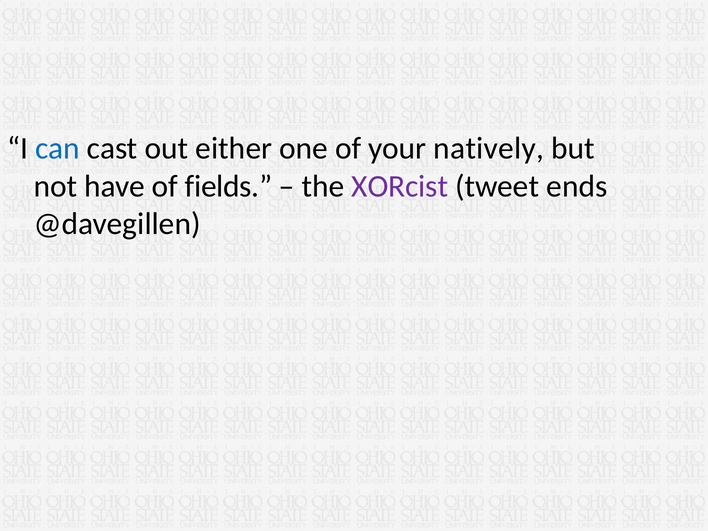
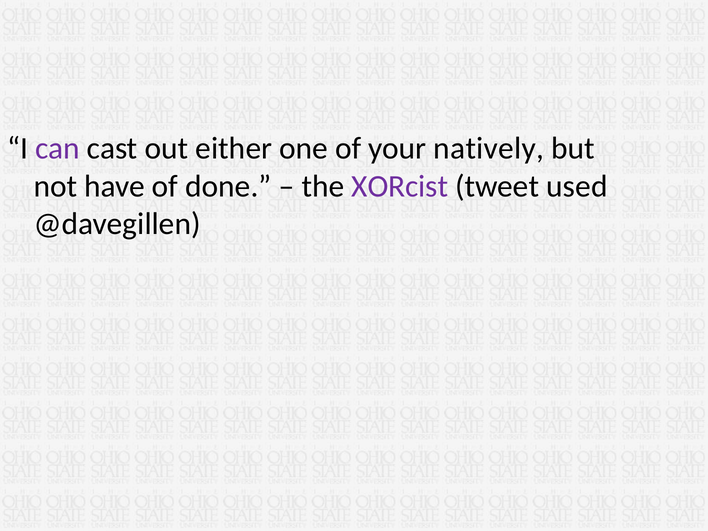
can colour: blue -> purple (58, 149)
fields: fields -> done (228, 186)
ends: ends -> used (577, 186)
